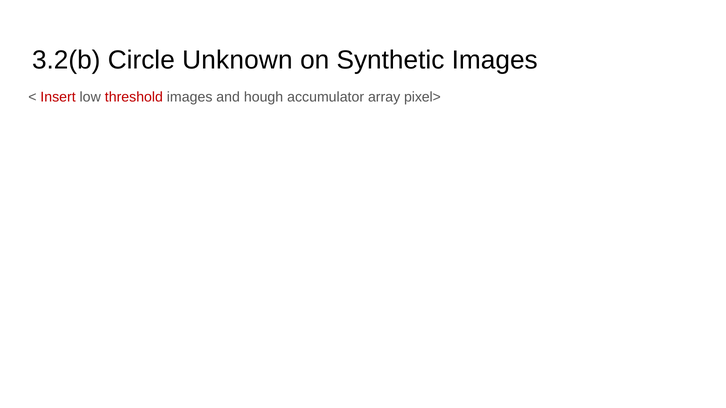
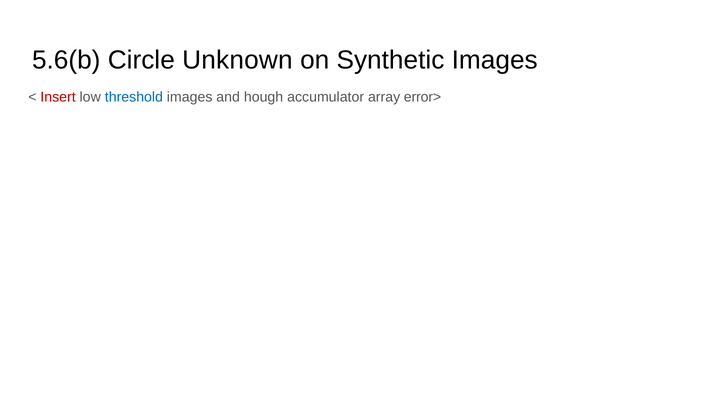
3.2(b: 3.2(b -> 5.6(b (66, 60)
threshold colour: red -> blue (134, 97)
pixel>: pixel> -> error> (423, 97)
